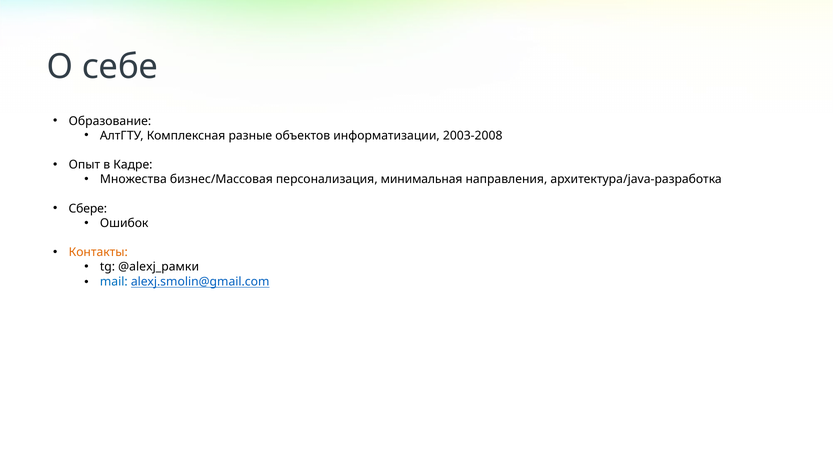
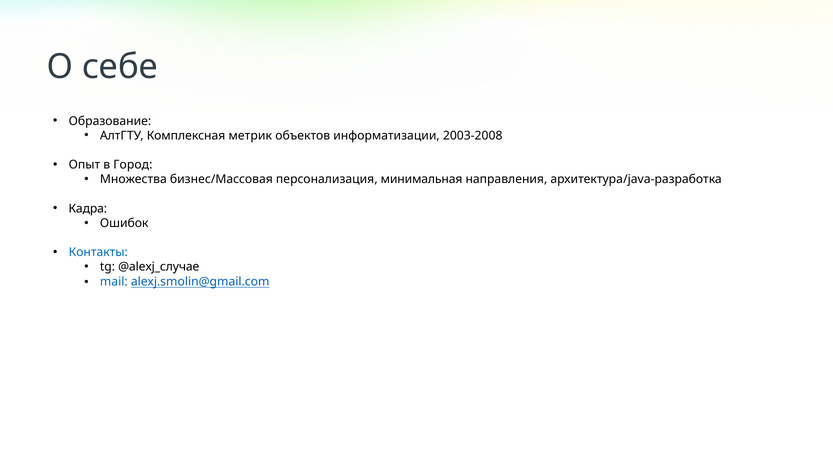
разные: разные -> метрик (250, 136)
Кадре: Кадре -> Город (133, 165)
Сбере: Сбере -> Кадра (88, 209)
Контакты colour: orange -> blue (98, 253)
@alexj_рамки: @alexj_рамки -> @alexj_случае (159, 267)
